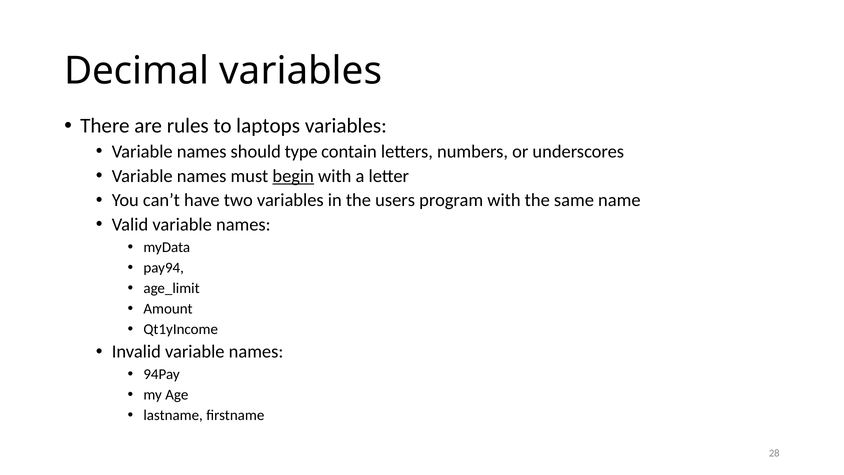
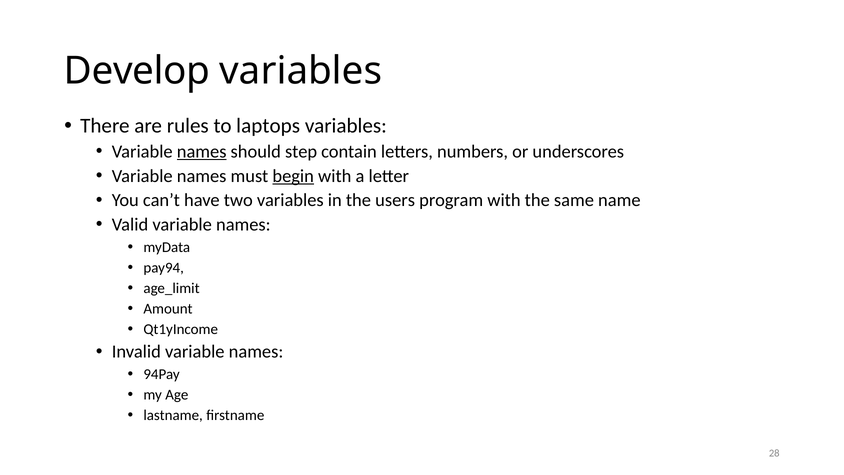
Decimal: Decimal -> Develop (137, 71)
names underline: none -> present (202, 152)
type: type -> step (301, 152)
